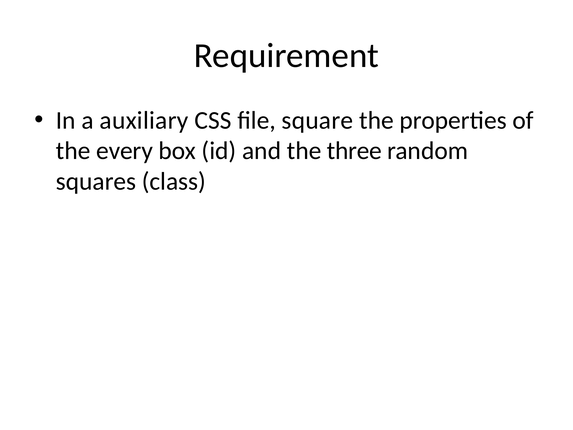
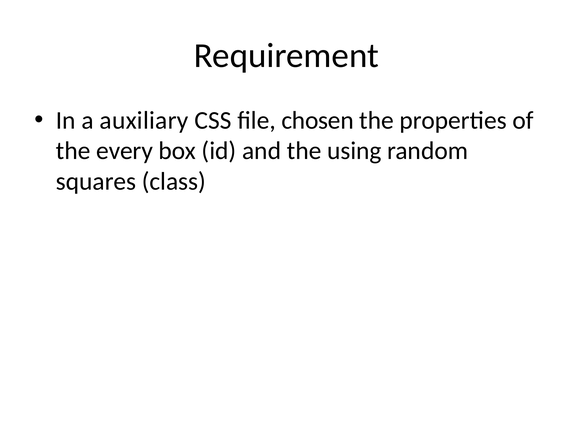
square: square -> chosen (318, 120)
three: three -> using (354, 151)
